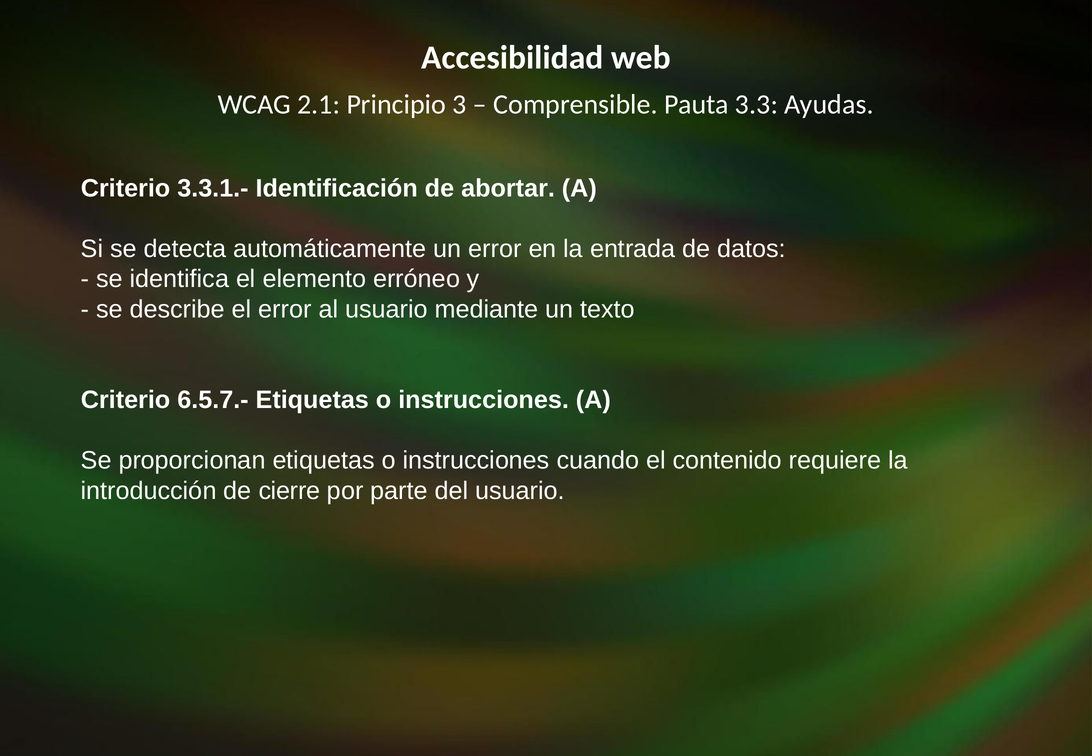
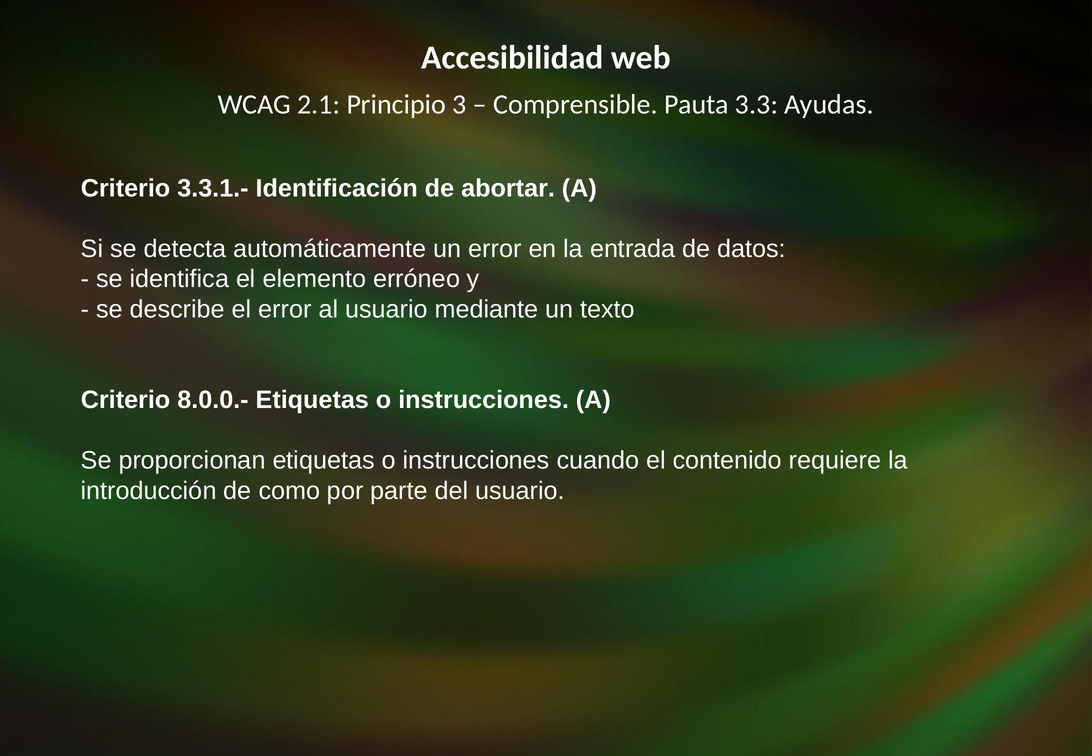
6.5.7.-: 6.5.7.- -> 8.0.0.- (213, 400)
cierre: cierre -> como (289, 491)
